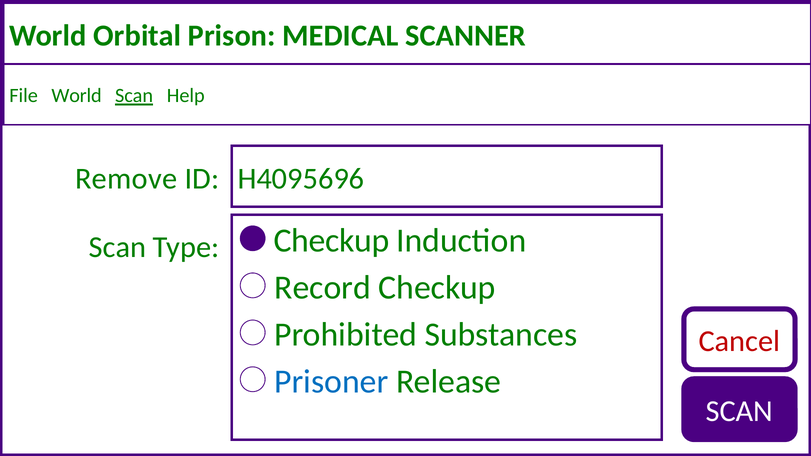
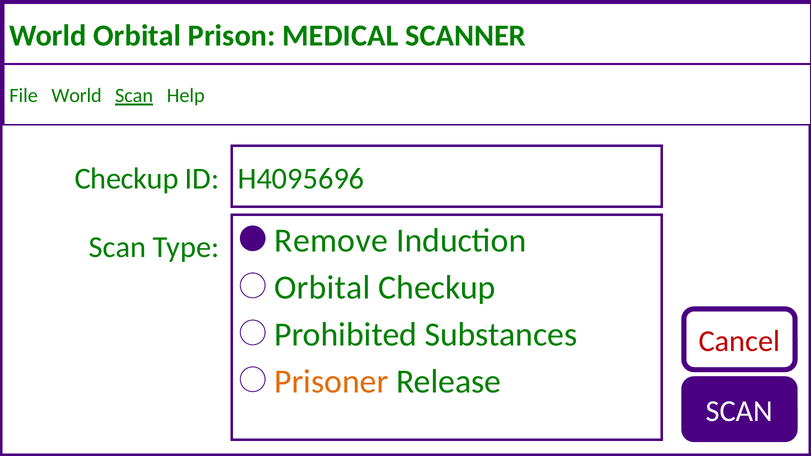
Remove: Remove -> Checkup (127, 179)
Checkup: Checkup -> Remove (331, 241)
Record: Record -> Orbital (322, 288)
Prisoner colour: blue -> orange (331, 382)
